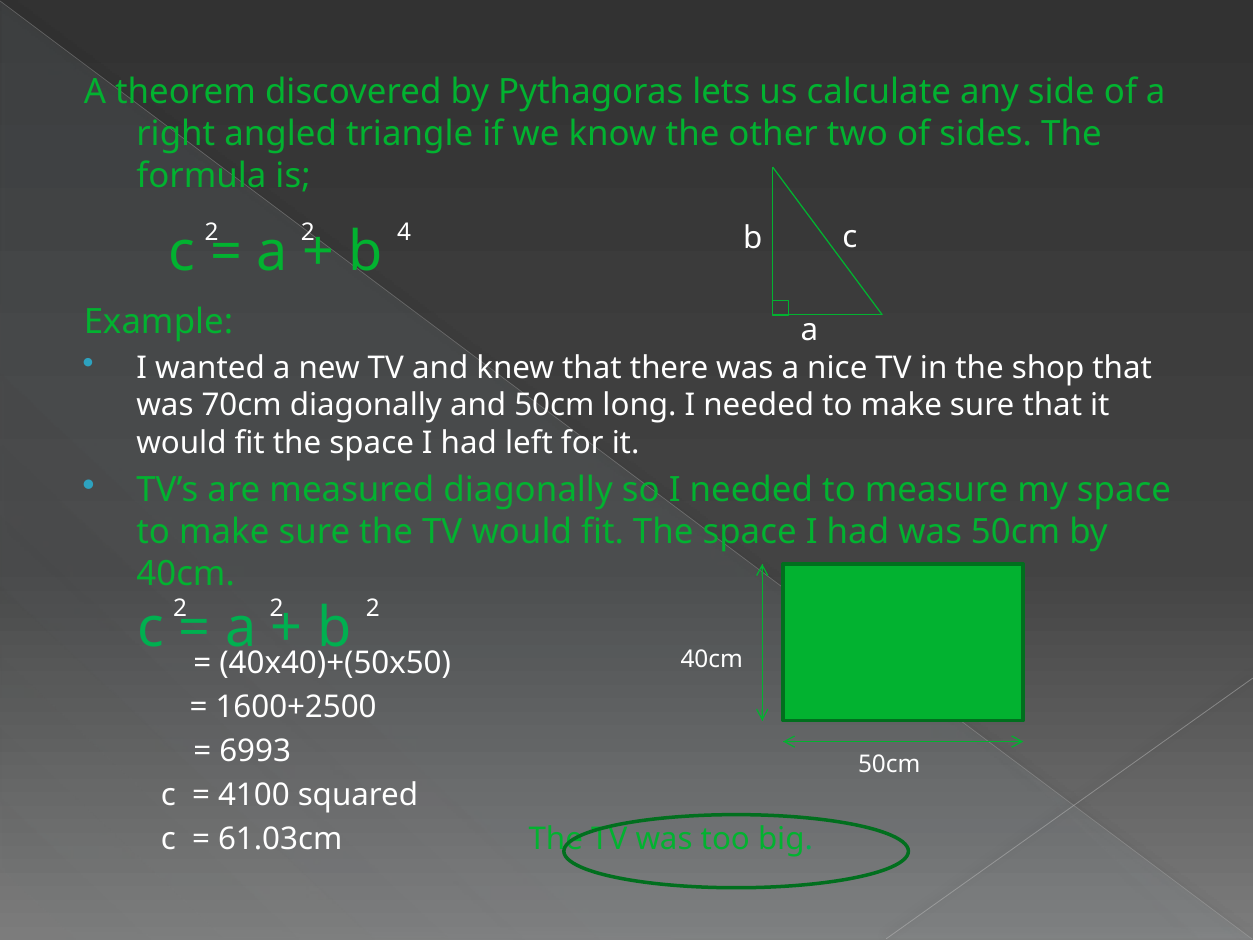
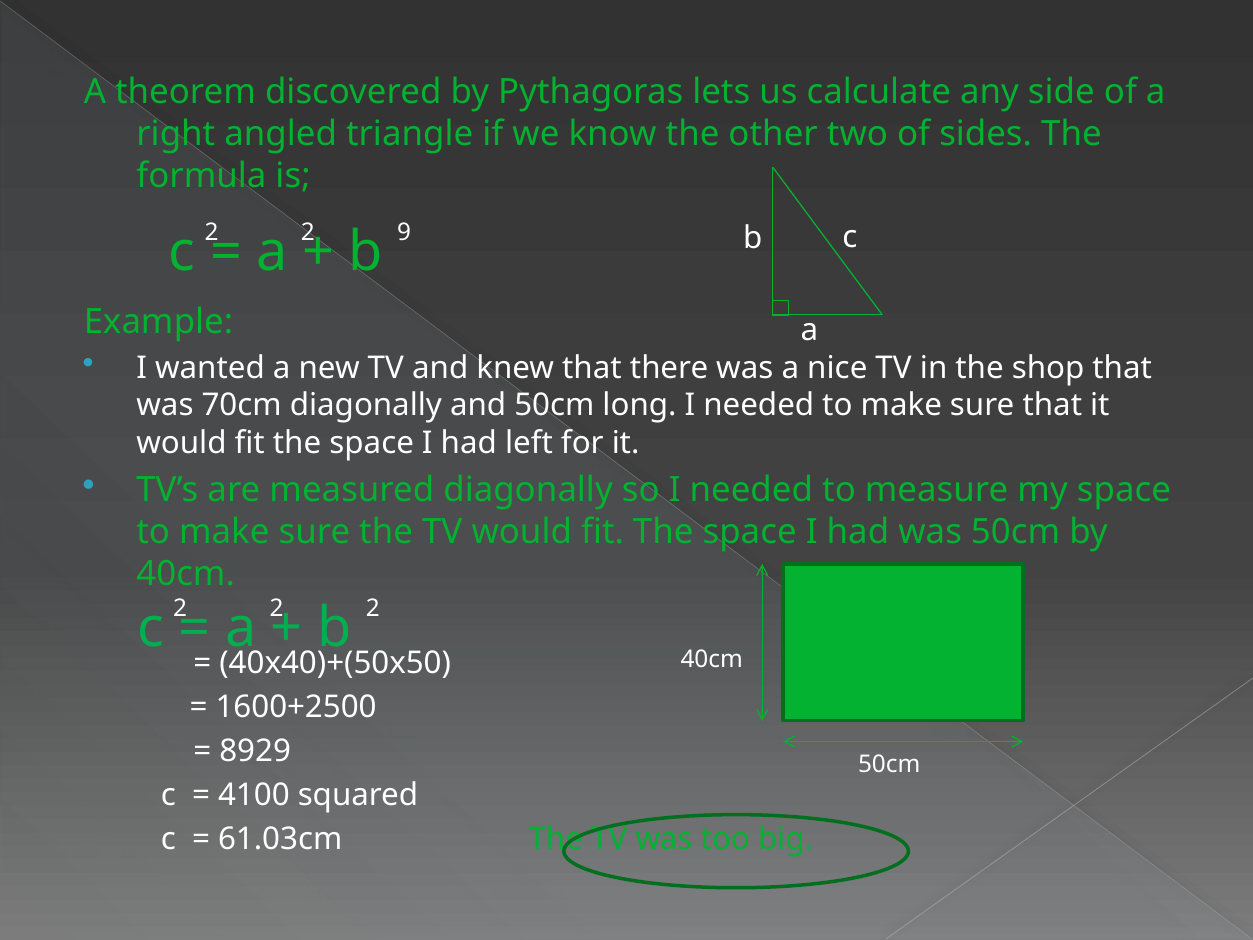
4: 4 -> 9 (404, 232)
6993: 6993 -> 8929 (255, 751)
